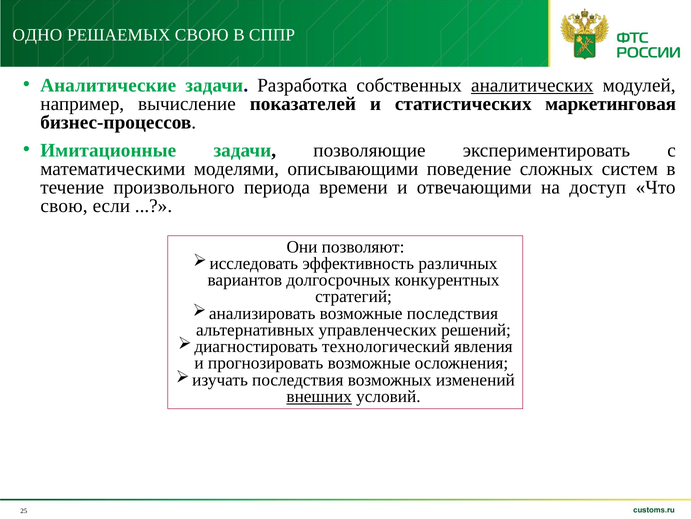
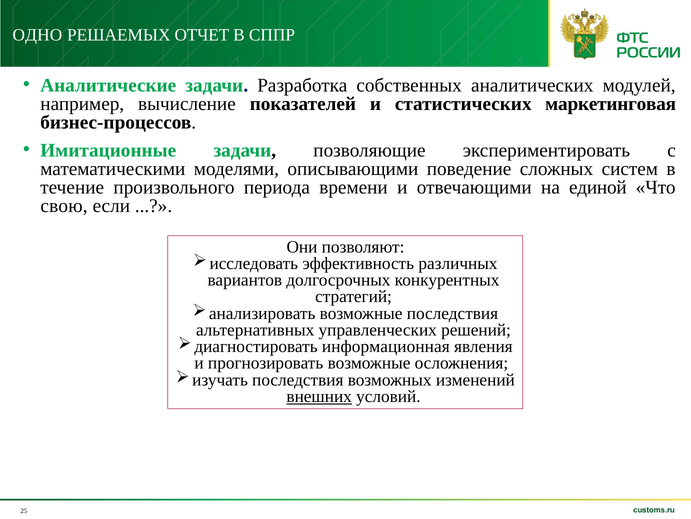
РЕШАЕМЫХ СВОЮ: СВОЮ -> ОТЧЕТ (202, 35)
аналитических underline: present -> none (532, 85)
доступ: доступ -> единой (598, 187)
технологический: технологический -> информационная (386, 346)
